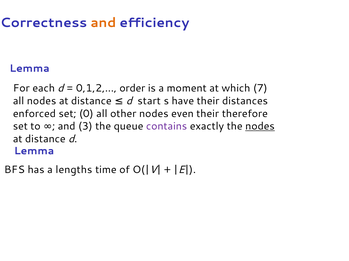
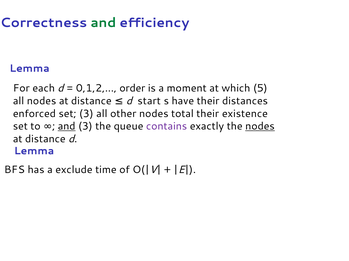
and colour: orange -> green (103, 23)
7: 7 -> 5 (260, 88)
set 0: 0 -> 3 (86, 114)
even: even -> total (182, 114)
therefore: therefore -> existence (245, 114)
and underline: none -> present (67, 127)
lengths: lengths -> exclude (74, 170)
